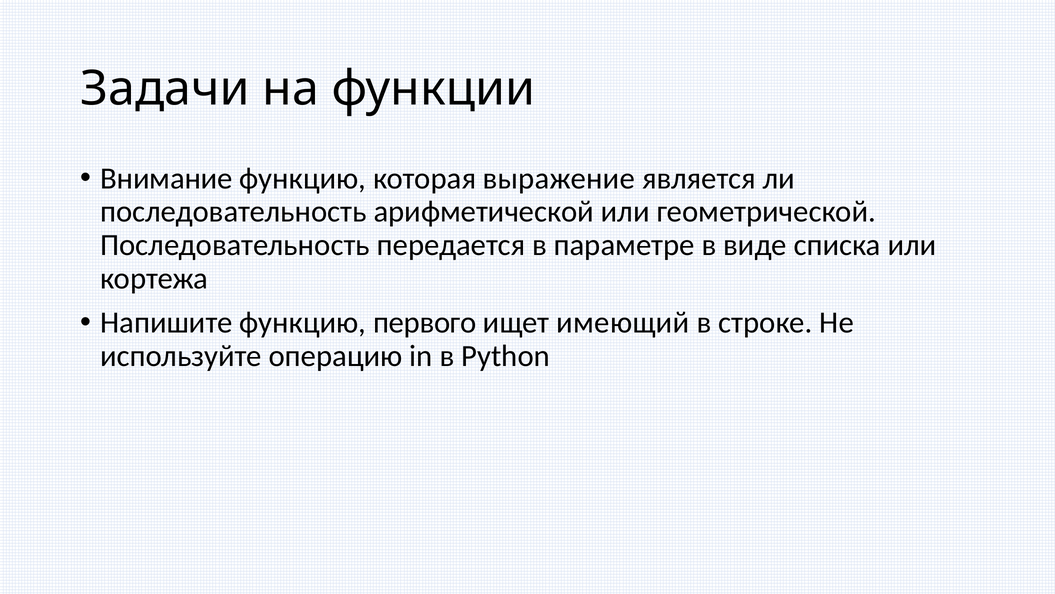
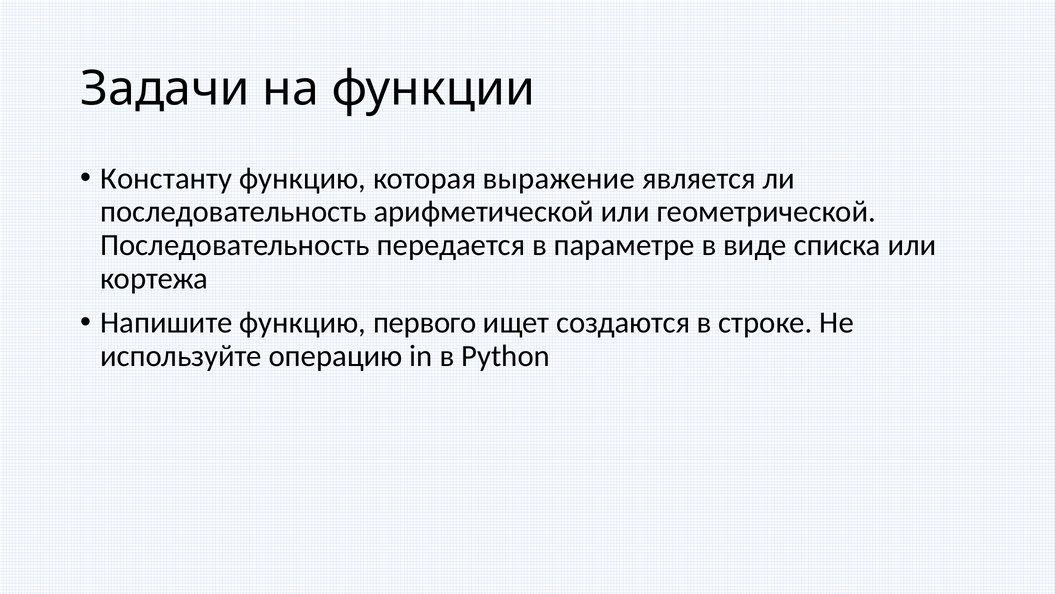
Внимание: Внимание -> Константу (166, 178)
имеющий: имеющий -> создаются (623, 322)
